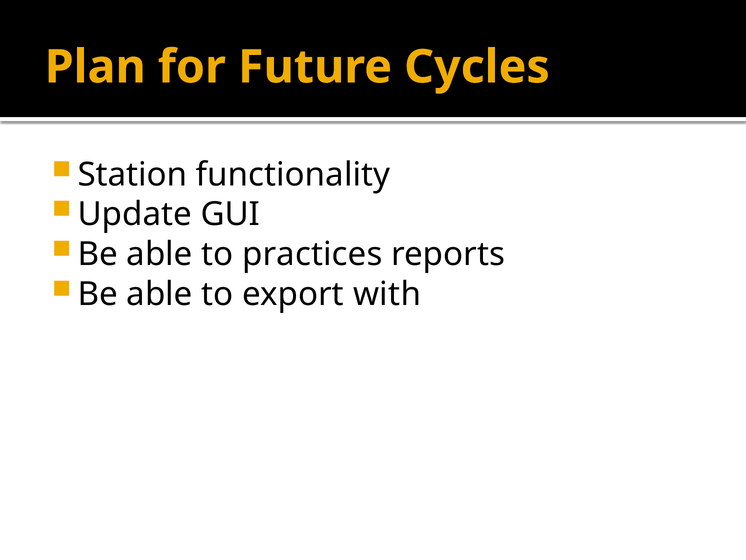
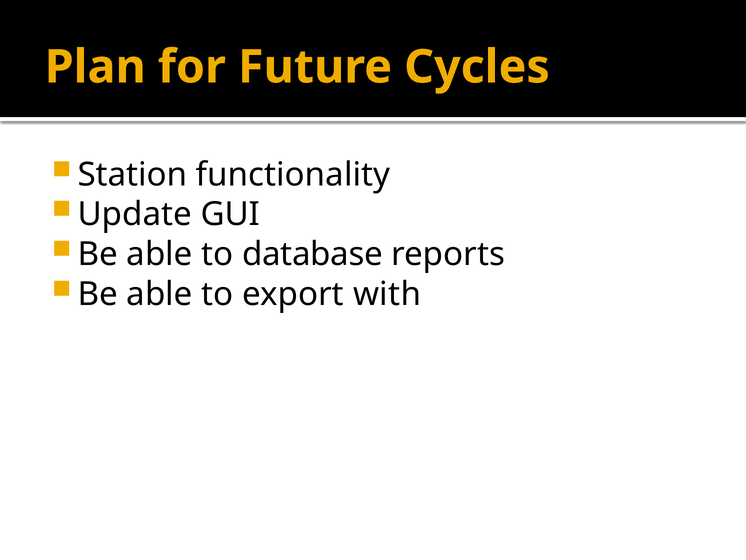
practices: practices -> database (312, 254)
